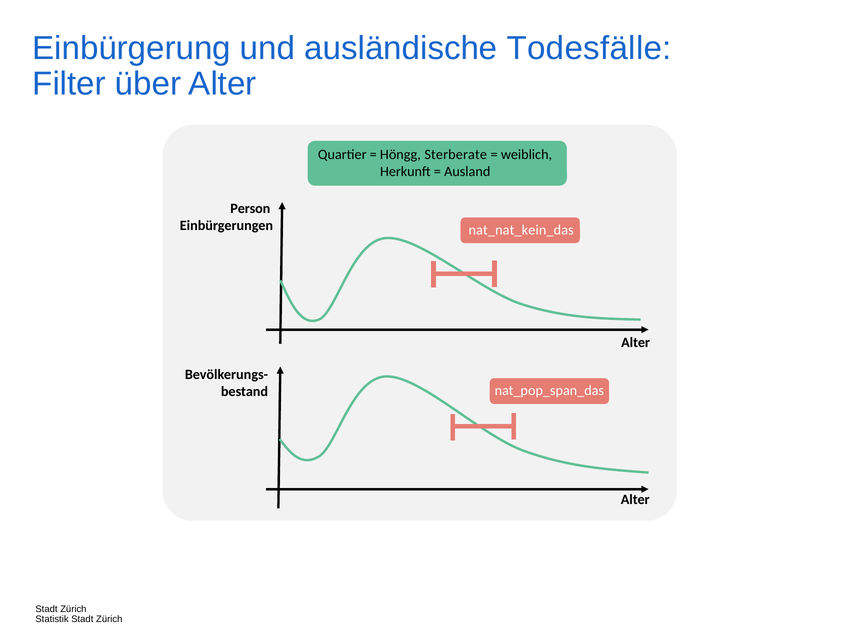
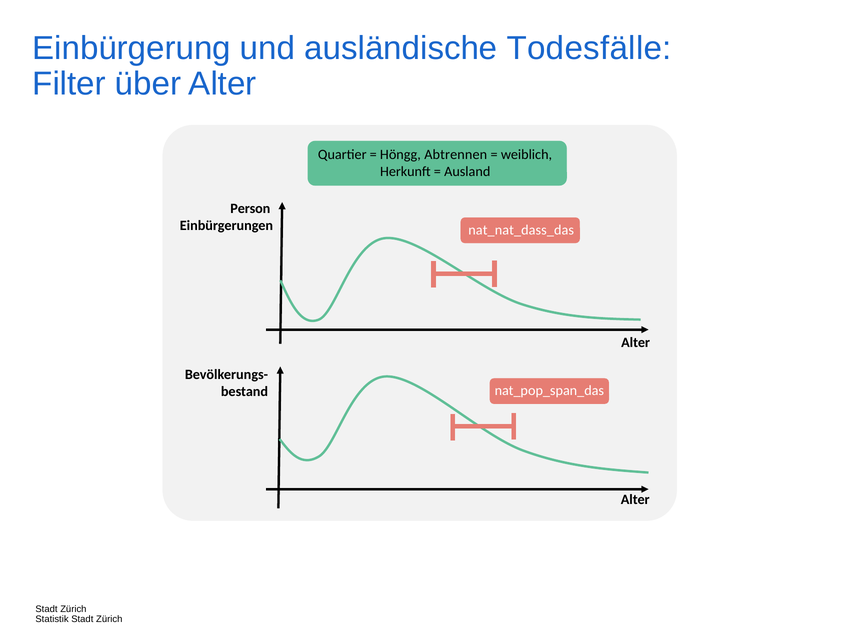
Sterberate: Sterberate -> Abtrennen (456, 154)
nat_nat_kein_das: nat_nat_kein_das -> nat_nat_dass_das (521, 230)
